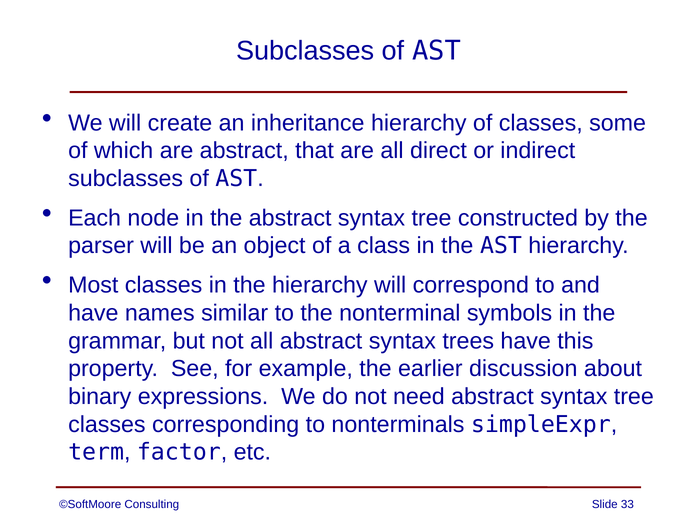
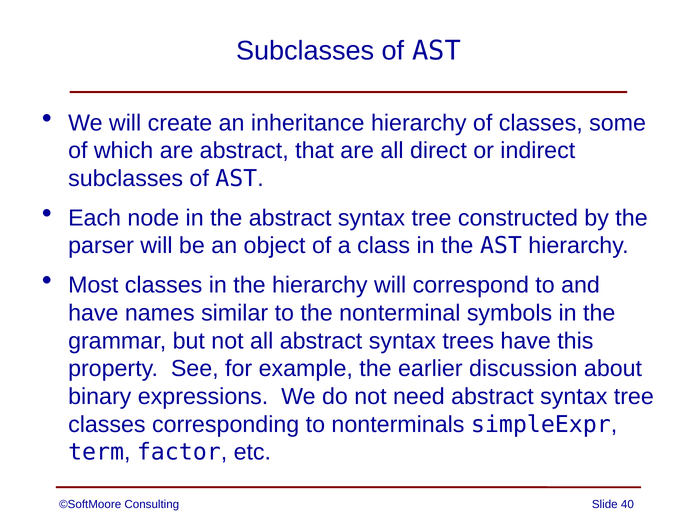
33: 33 -> 40 (627, 505)
